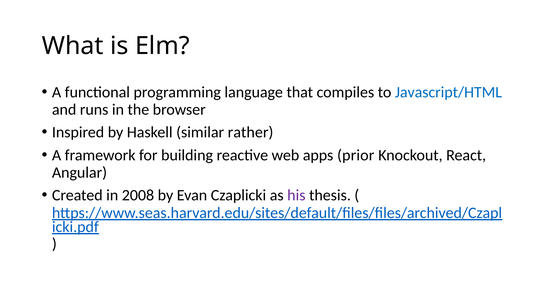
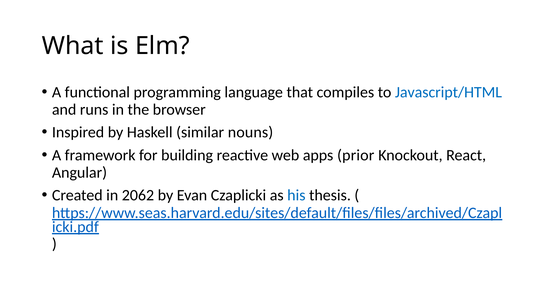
rather: rather -> nouns (251, 133)
2008: 2008 -> 2062 (138, 196)
his colour: purple -> blue (296, 196)
